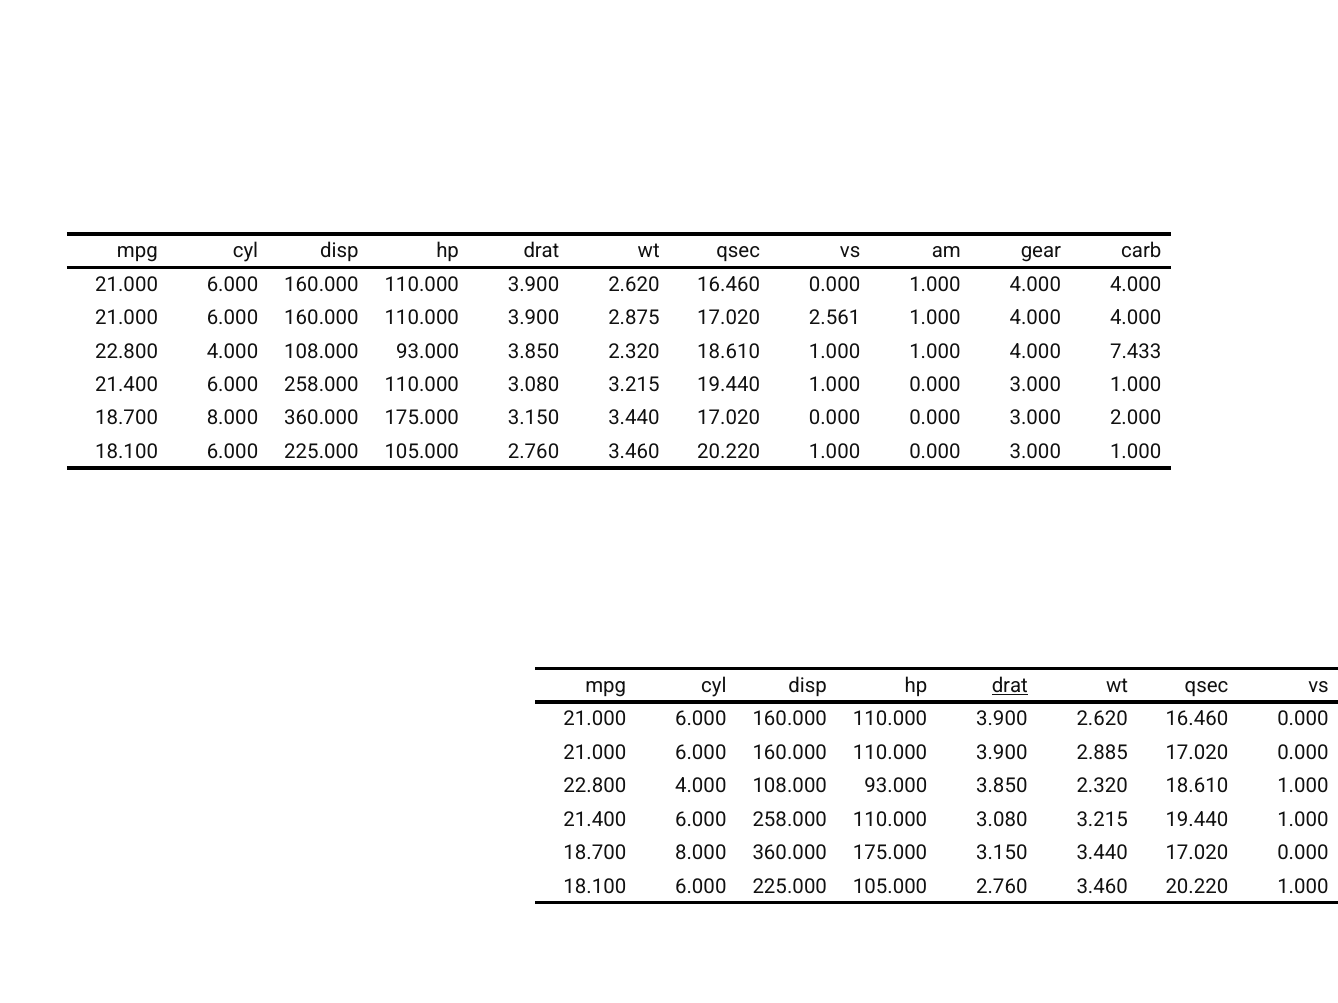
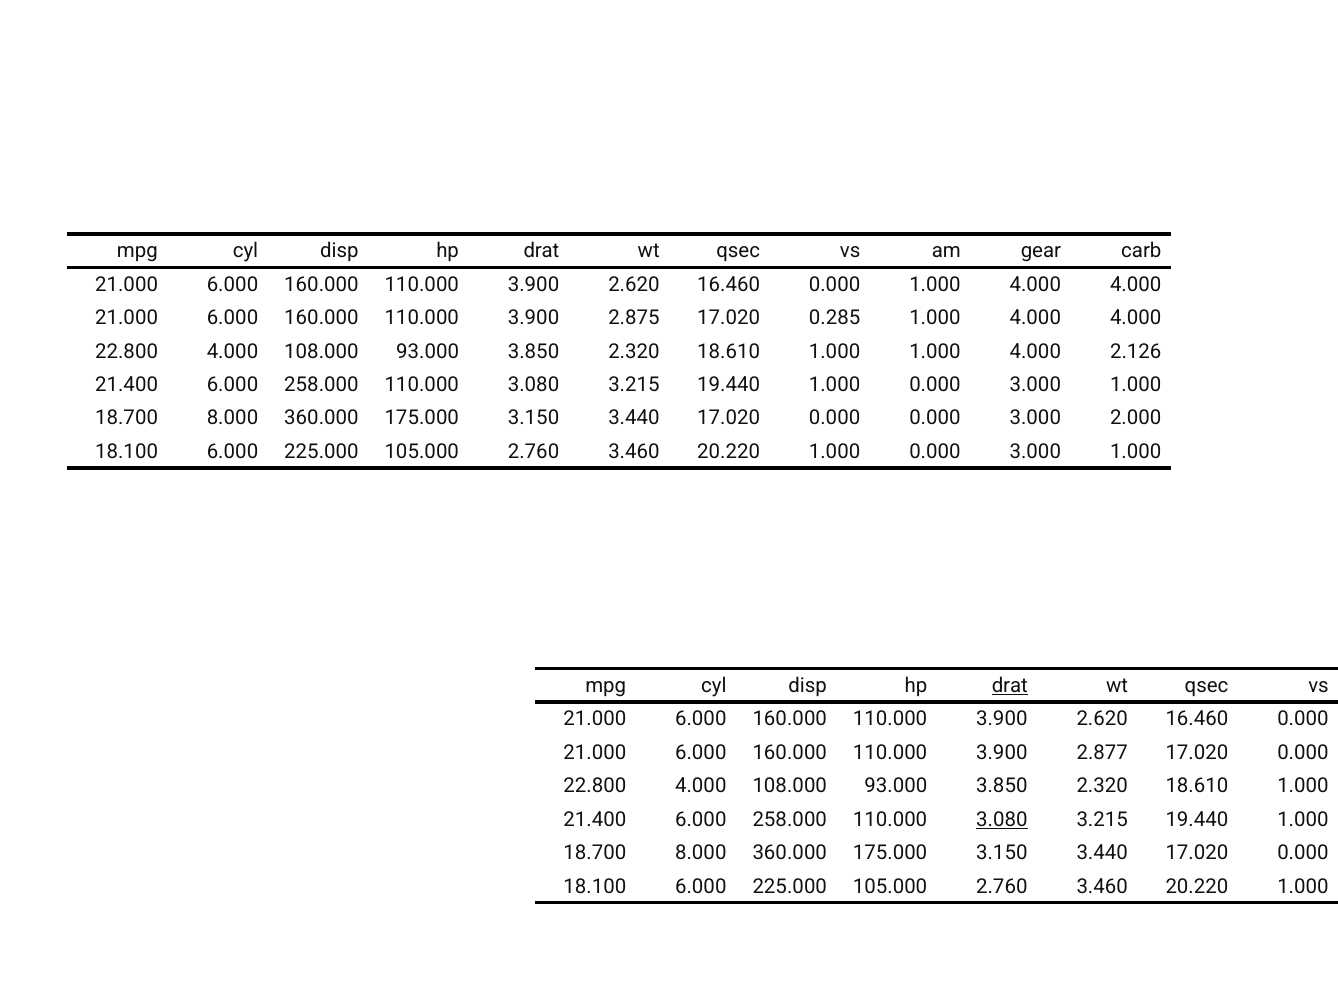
2.561: 2.561 -> 0.285 (835, 318)
7.433: 7.433 -> 2.126 (1136, 352)
2.885: 2.885 -> 2.877 (1102, 753)
3.080 underline: none -> present (1002, 820)
